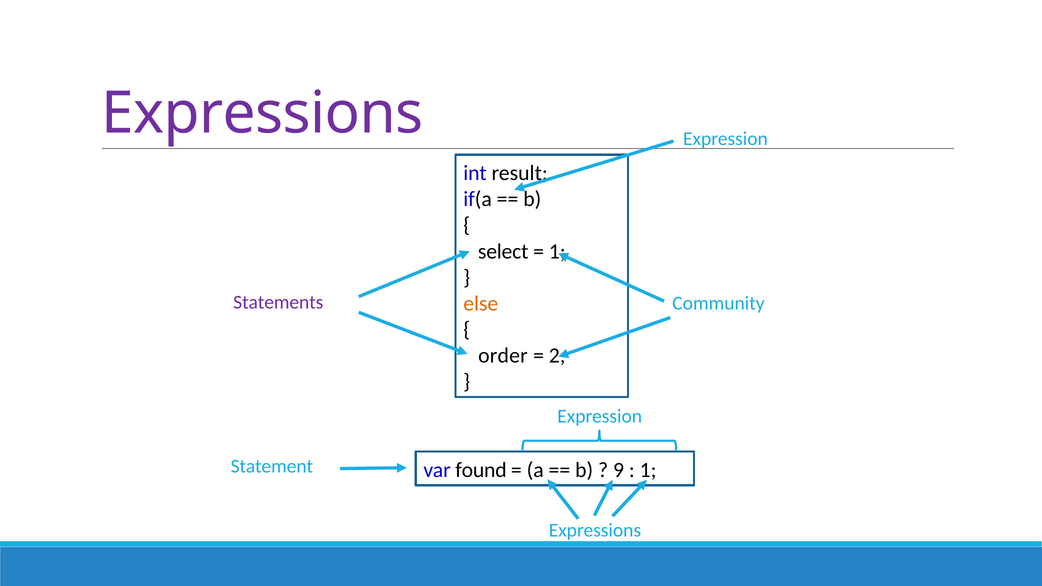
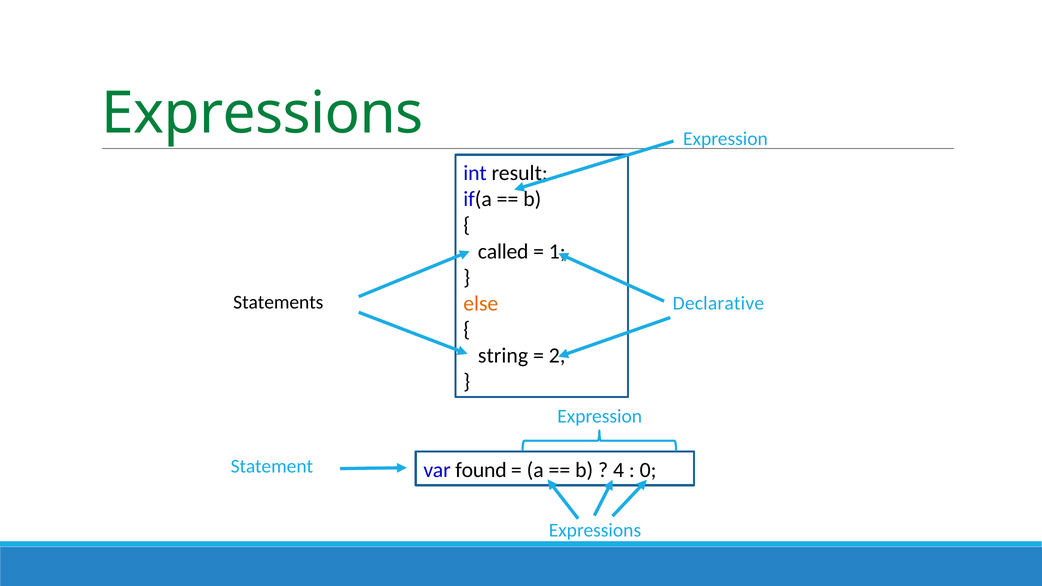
Expressions colour: purple -> green (262, 113)
select: select -> called (503, 251)
Statements colour: purple -> black (278, 302)
Community: Community -> Declarative (718, 303)
order: order -> string (503, 356)
9: 9 -> 4 (618, 470)
1: 1 -> 0 (648, 470)
